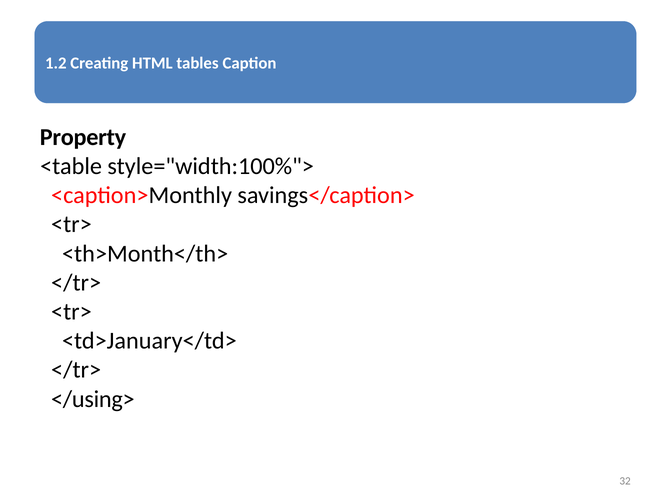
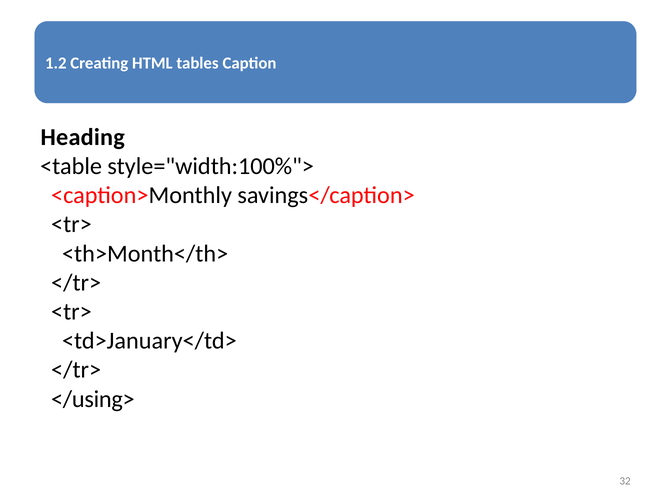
Property: Property -> Heading (83, 137)
